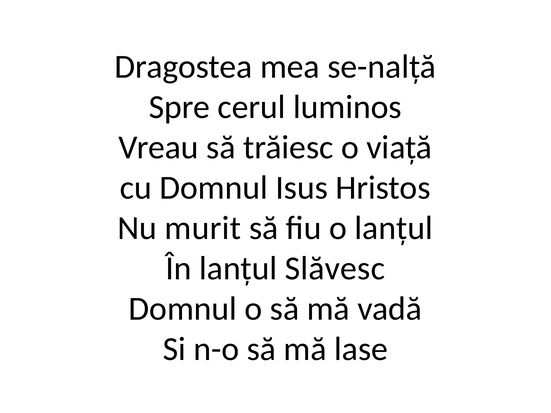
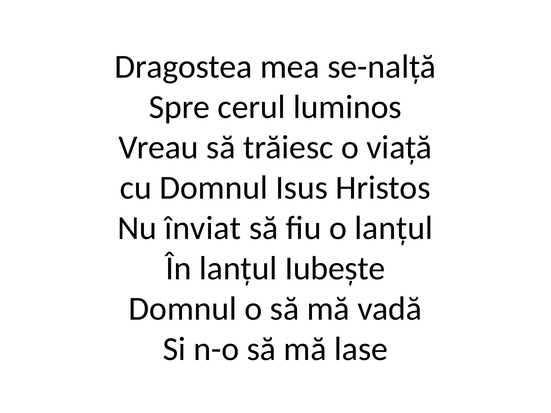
murit: murit -> înviat (203, 228)
Slăvesc: Slăvesc -> Iubeşte (335, 269)
